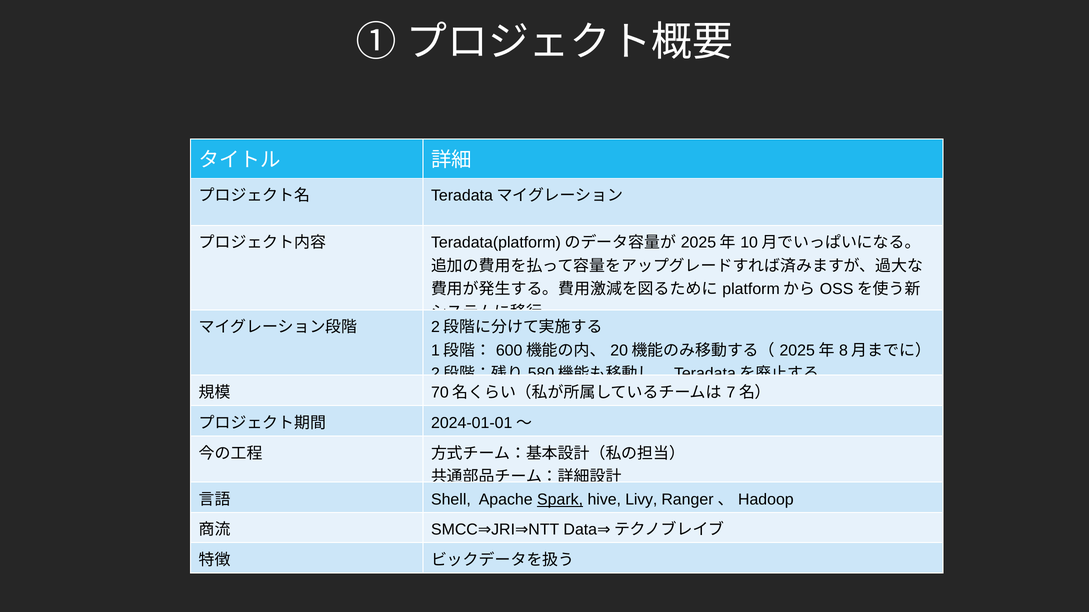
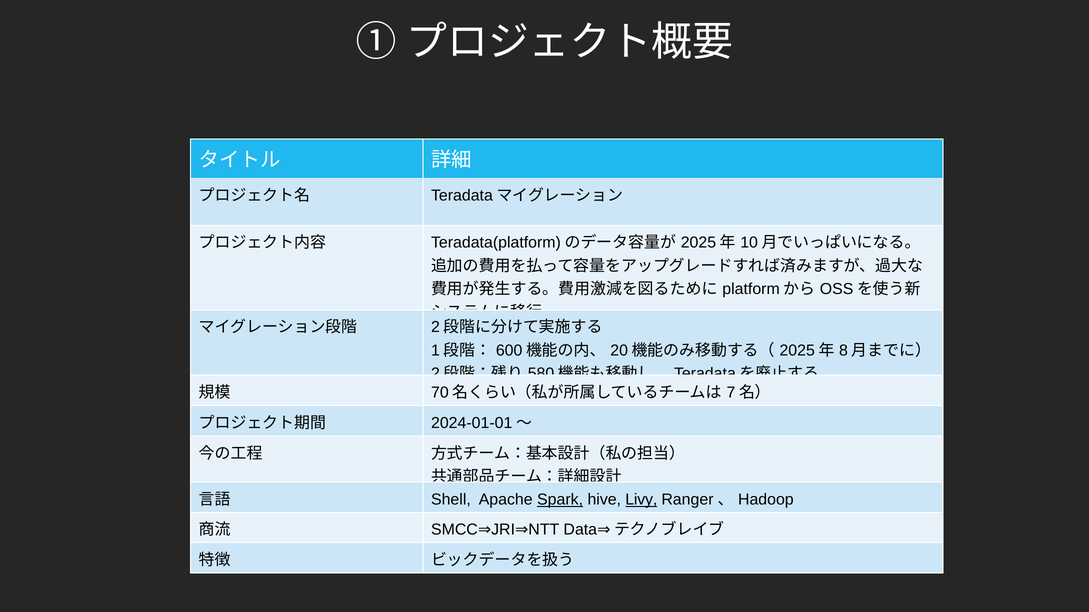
Livy underline: none -> present (641, 500)
